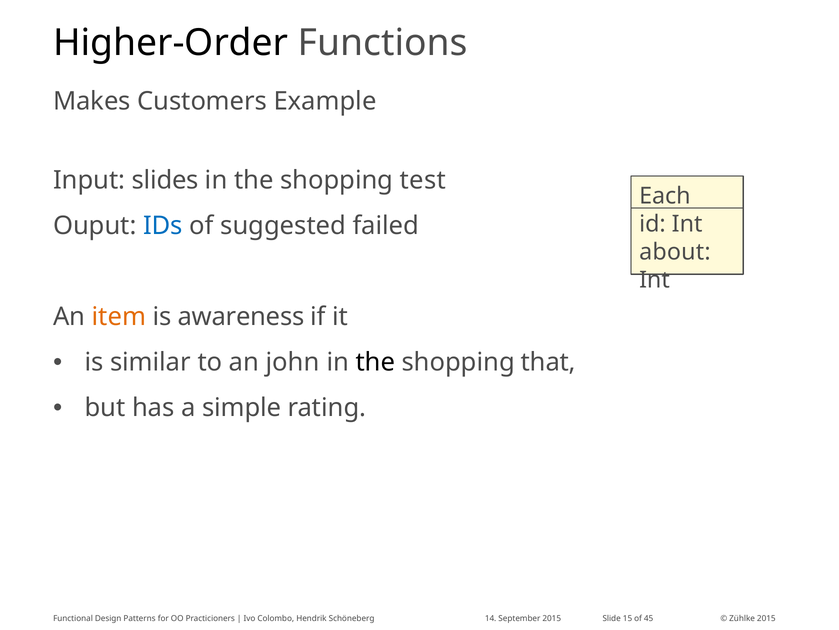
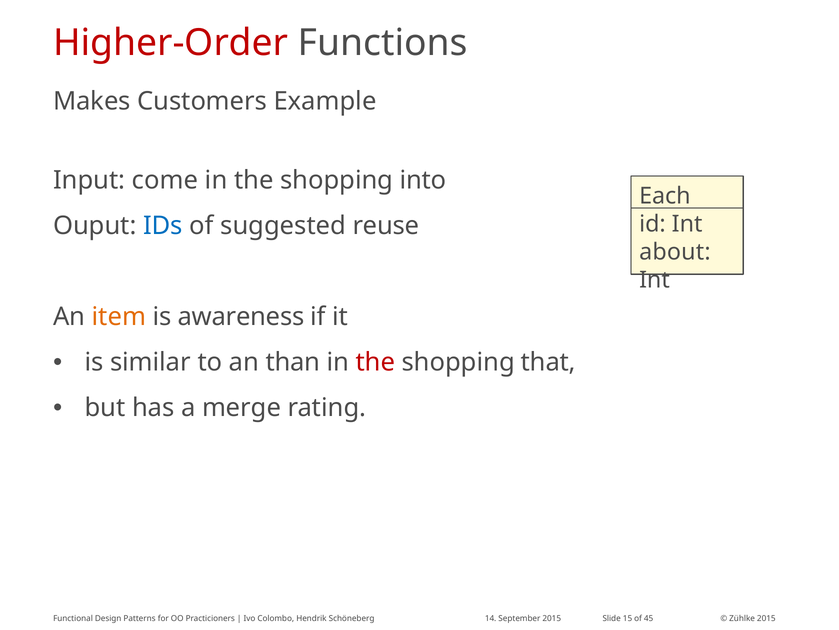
Higher-Order colour: black -> red (171, 43)
slides: slides -> come (165, 180)
test: test -> into (423, 180)
failed: failed -> reuse (386, 225)
john: john -> than (293, 362)
the colour: black -> red (375, 362)
simple: simple -> merge (242, 407)
